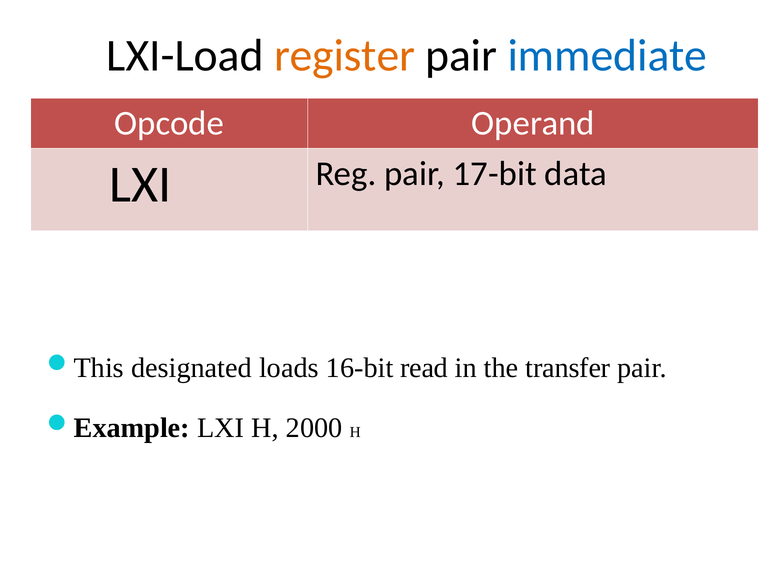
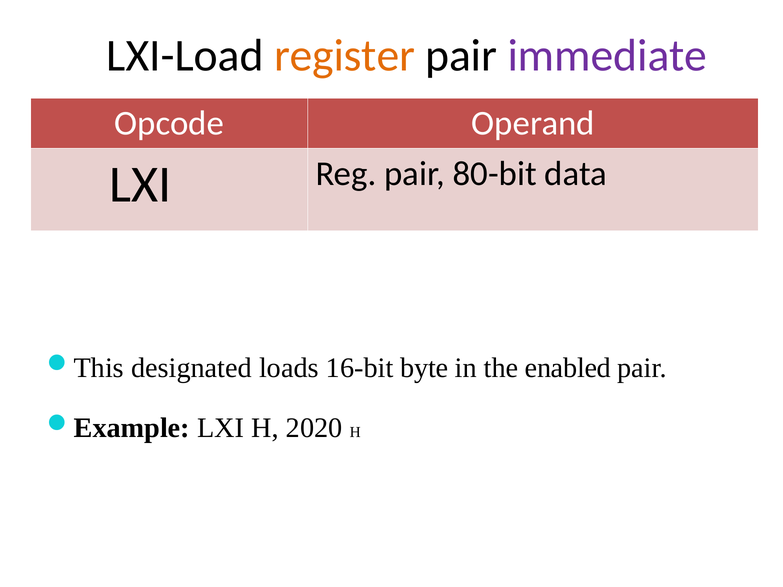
immediate colour: blue -> purple (607, 56)
17-bit: 17-bit -> 80-bit (495, 174)
read: read -> byte (424, 368)
transfer: transfer -> enabled (568, 368)
2000: 2000 -> 2020 (314, 428)
